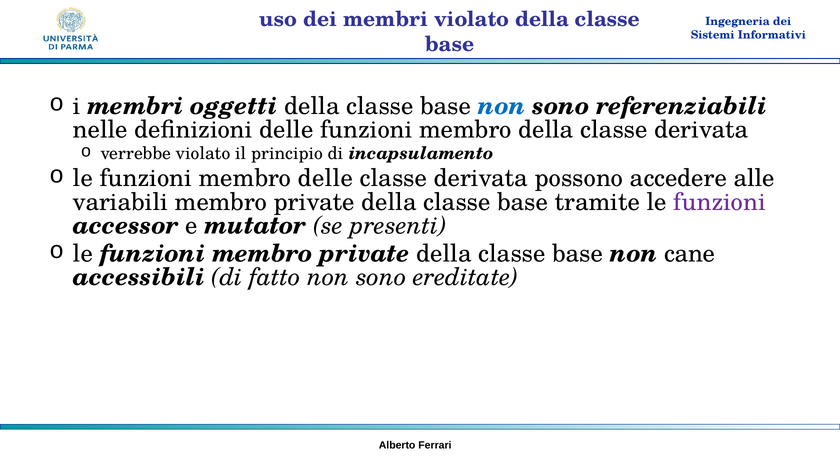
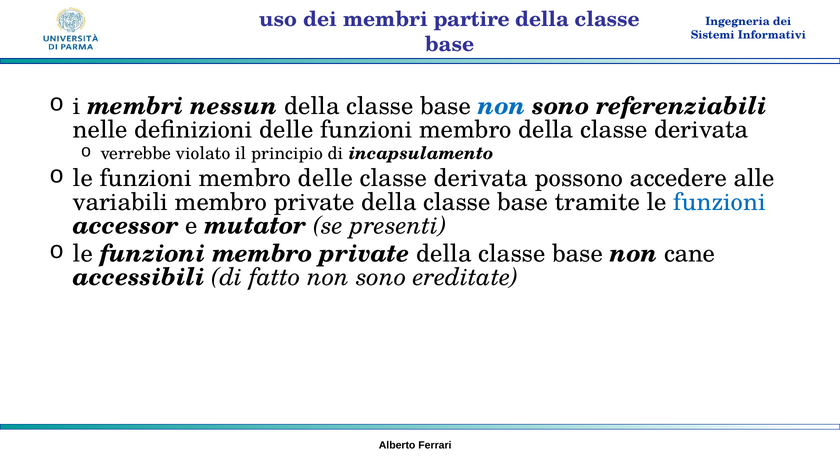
membri violato: violato -> partire (472, 19)
oggetti: oggetti -> nessun (234, 106)
funzioni colour: purple -> blue (720, 202)
